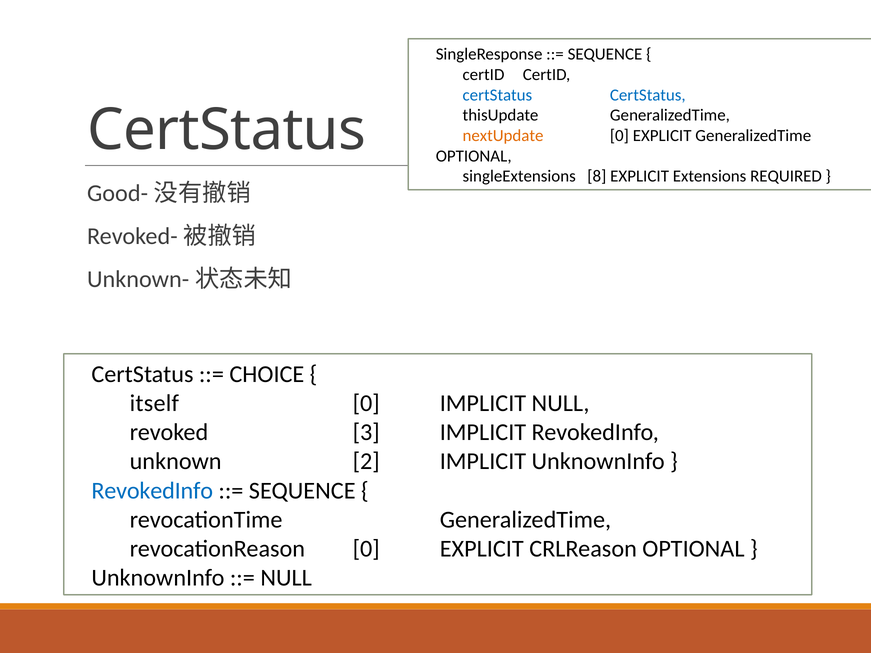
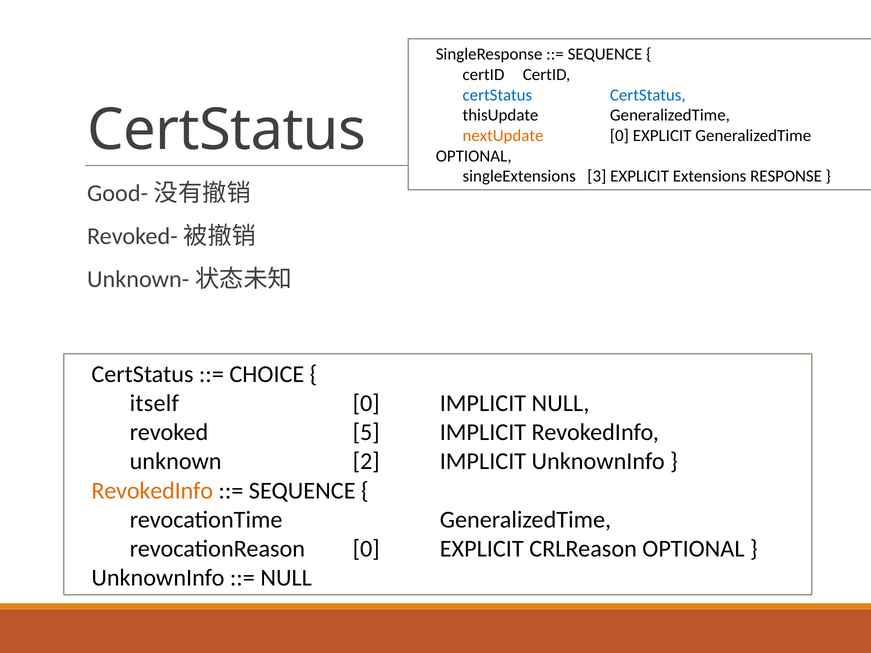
8: 8 -> 3 (597, 176)
REQUIRED: REQUIRED -> RESPONSE (786, 176)
3: 3 -> 5 (366, 433)
RevokedInfo colour: blue -> orange (152, 491)
